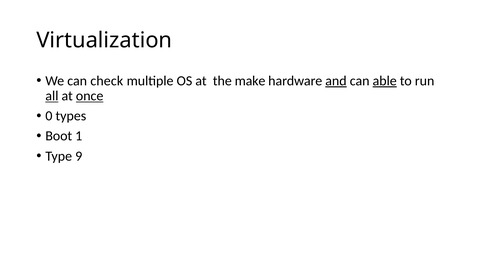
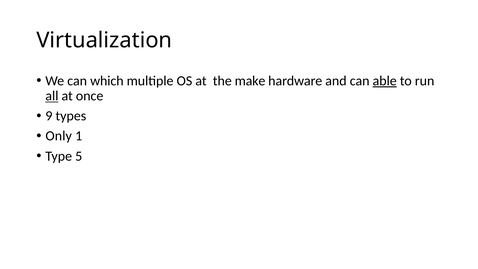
check: check -> which (107, 81)
and underline: present -> none (336, 81)
once underline: present -> none (90, 96)
0: 0 -> 9 (49, 116)
Boot: Boot -> Only (59, 136)
9: 9 -> 5 (79, 156)
